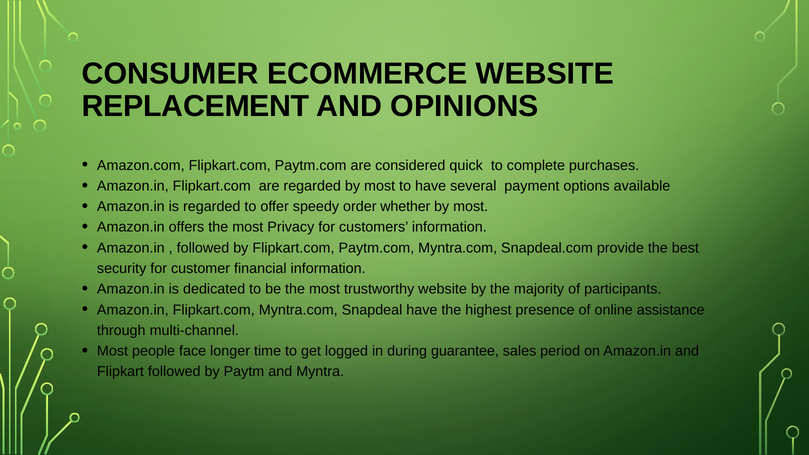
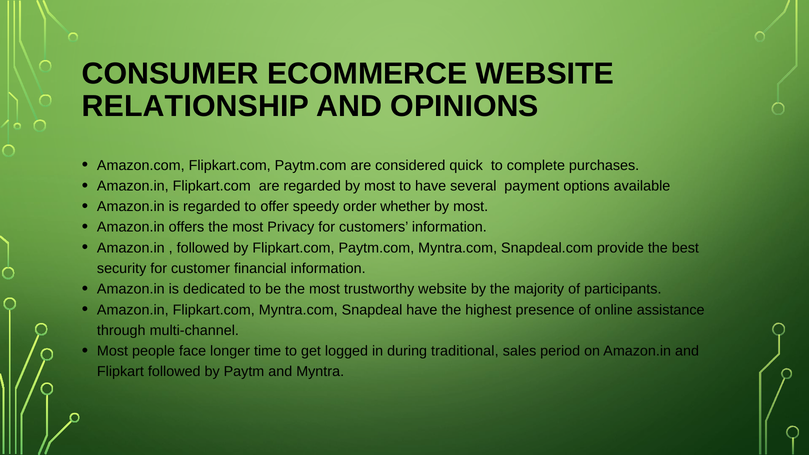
REPLACEMENT: REPLACEMENT -> RELATIONSHIP (195, 106)
guarantee: guarantee -> traditional (465, 351)
